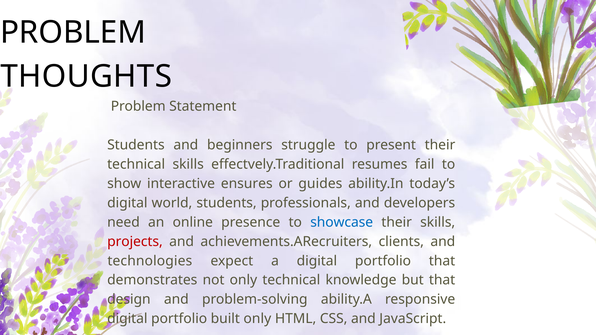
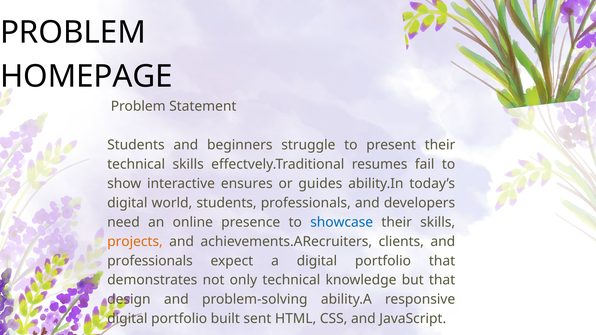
THOUGHTS: THOUGHTS -> HOMEPAGE (86, 77)
projects colour: red -> orange (135, 242)
technologies: technologies -> professionals (150, 261)
built only: only -> sent (257, 319)
